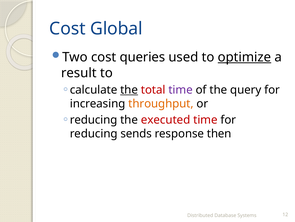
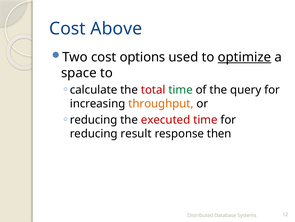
Global: Global -> Above (116, 29)
queries: queries -> options (142, 57)
result: result -> space (79, 73)
the underline: present -> none (129, 90)
time colour: purple -> green (181, 90)
sends: sends -> result (136, 133)
